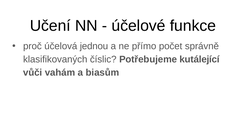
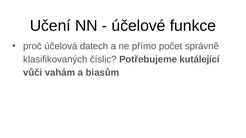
jednou: jednou -> datech (94, 46)
